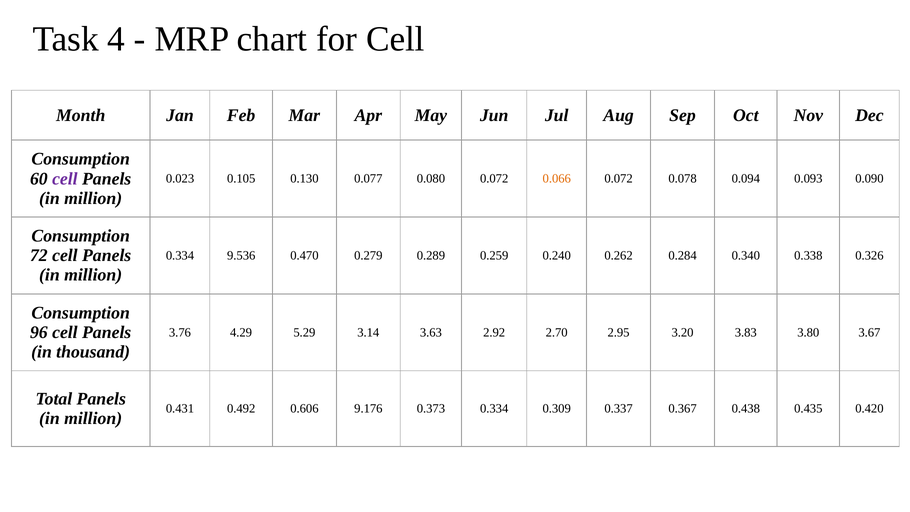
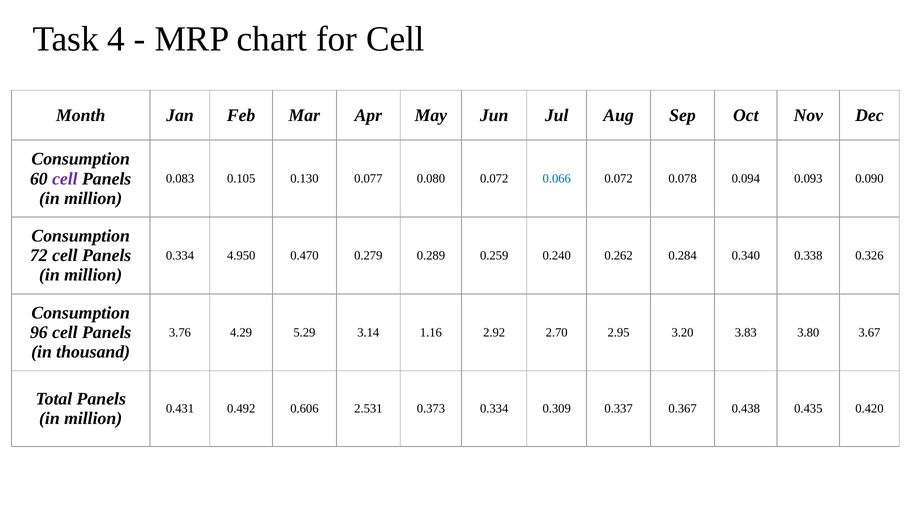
0.023: 0.023 -> 0.083 (180, 179)
0.066 colour: orange -> blue (557, 179)
9.536: 9.536 -> 4.950 (241, 255)
3.63: 3.63 -> 1.16 (431, 332)
9.176: 9.176 -> 2.531 (368, 409)
